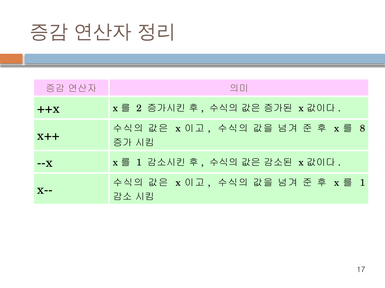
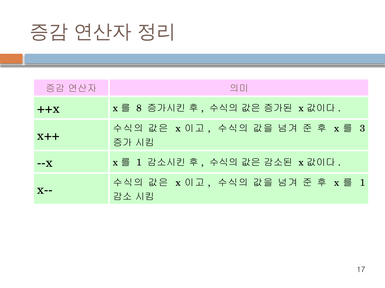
2: 2 -> 8 (139, 109)
8: 8 -> 3 (363, 129)
